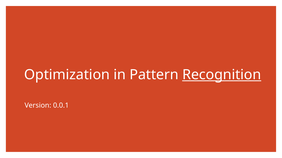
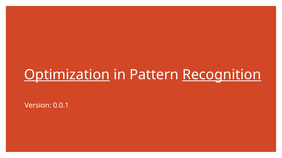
Optimization underline: none -> present (67, 75)
